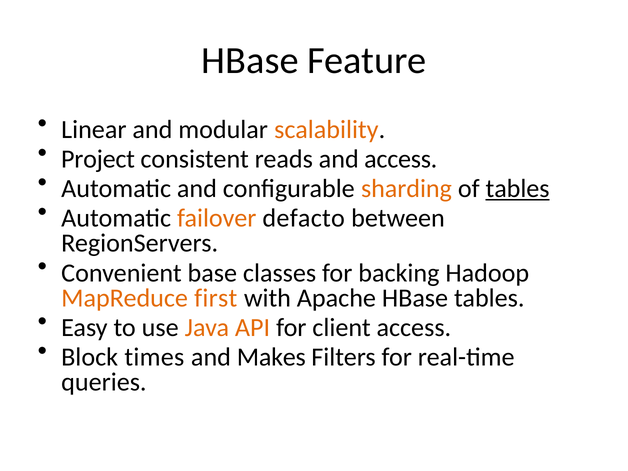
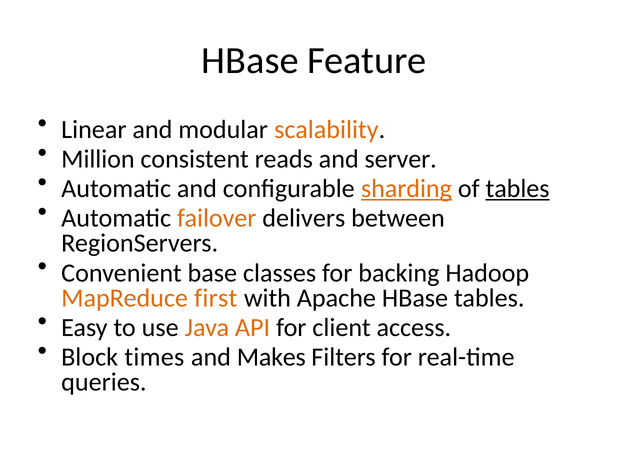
Project: Project -> Million (98, 159)
and access: access -> server (401, 159)
sharding underline: none -> present (406, 189)
defacto: defacto -> delivers (304, 218)
